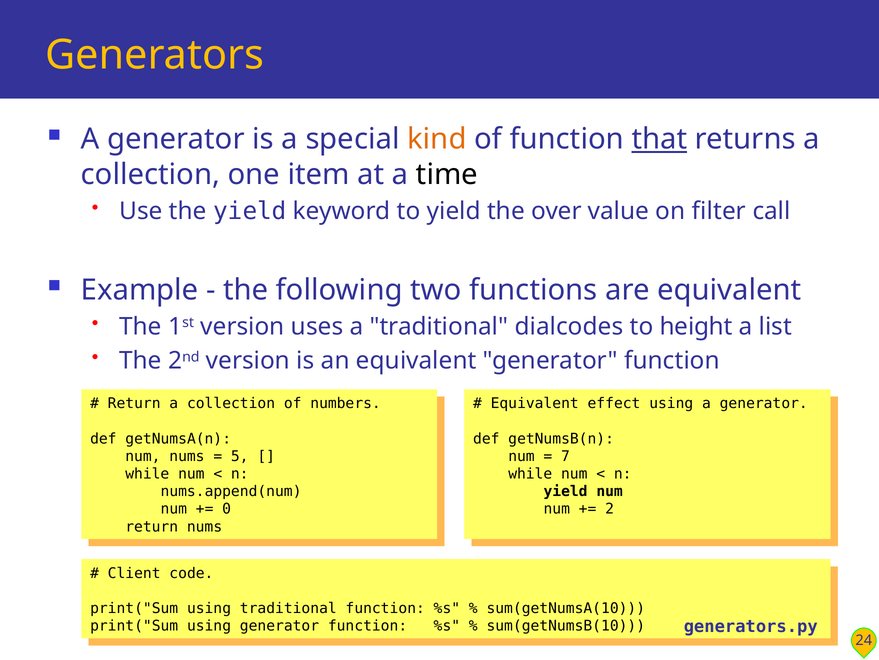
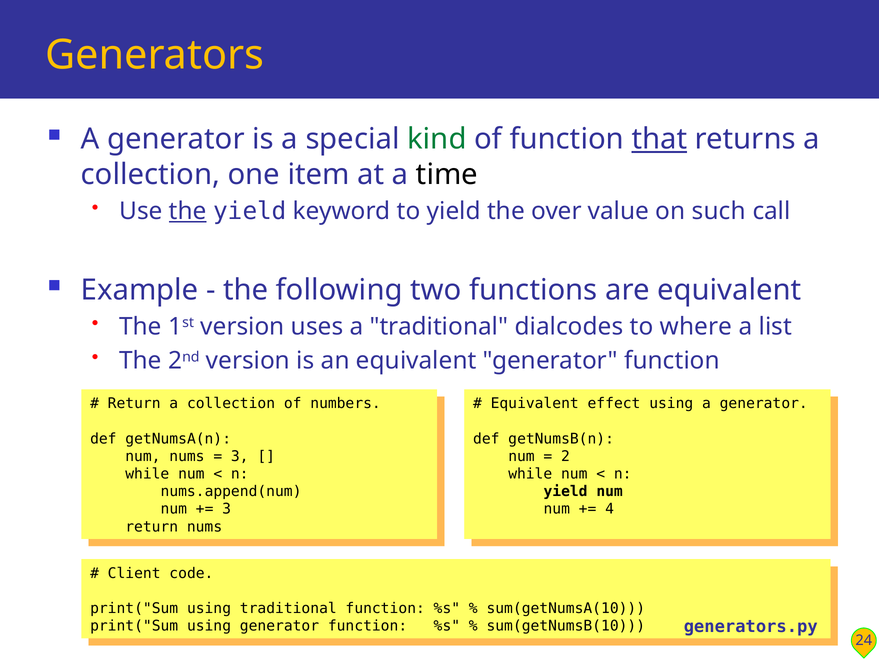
kind colour: orange -> green (437, 139)
the underline: none -> present (188, 211)
filter: filter -> such (719, 211)
height: height -> where (696, 326)
5: 5 -> 3 (240, 456)
7: 7 -> 2 (565, 456)
0: 0 -> 3 (227, 509)
2: 2 -> 4 (610, 509)
